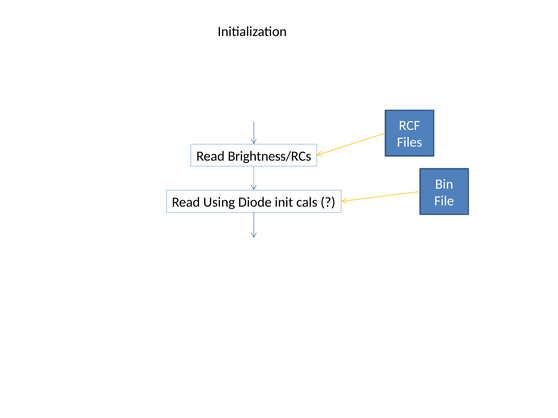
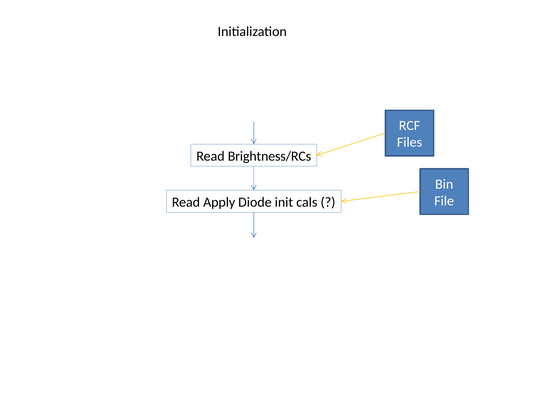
Using: Using -> Apply (219, 203)
